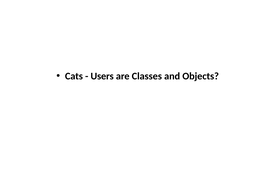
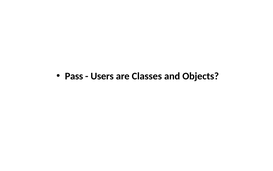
Cats: Cats -> Pass (74, 76)
